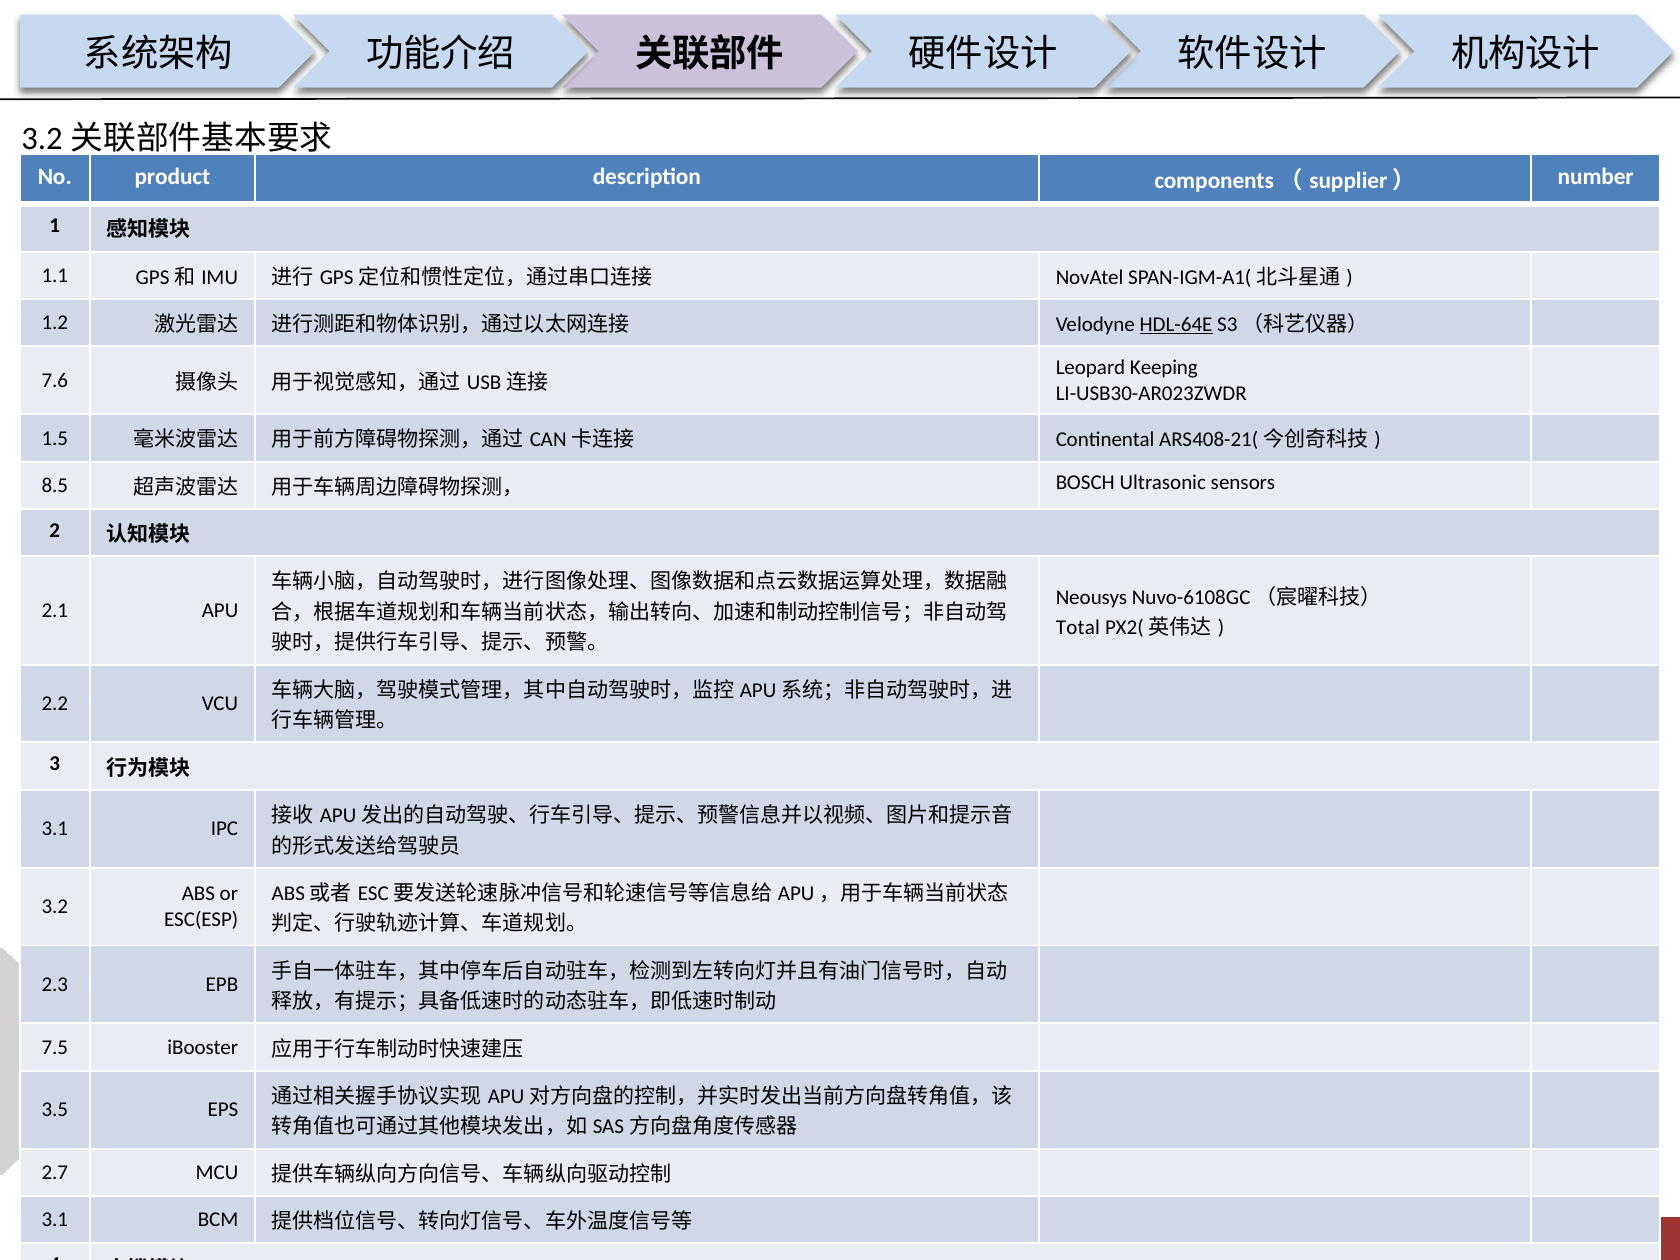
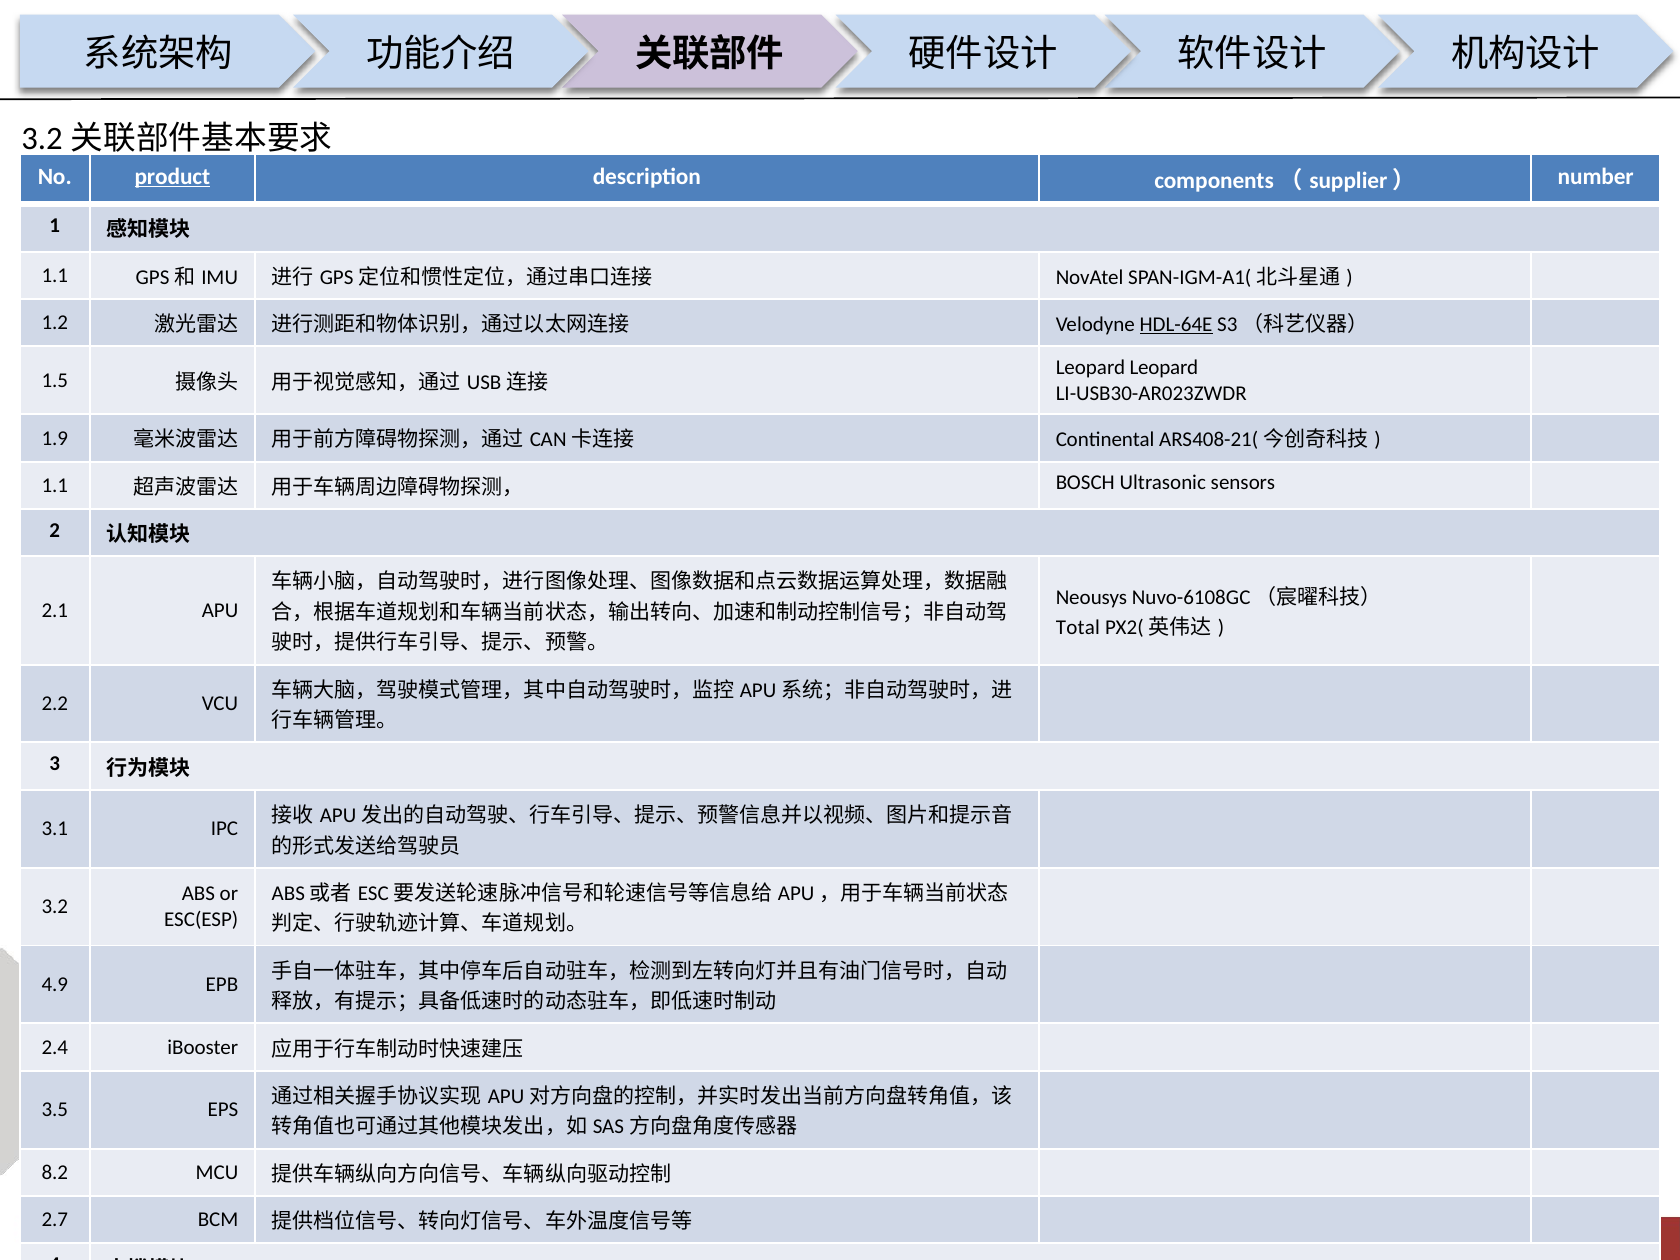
product underline: none -> present (172, 177)
Leopard Keeping: Keeping -> Leopard (1164, 368)
7.6: 7.6 -> 1.5 (55, 380)
1.5: 1.5 -> 1.9 (55, 438)
8.5: 8.5 -> 1.1 (55, 485)
2.3: 2.3 -> 4.9 (55, 985)
7.5: 7.5 -> 2.4 (55, 1047)
2.7: 2.7 -> 8.2 (55, 1172)
3.1: 3.1 -> 2.7 (55, 1220)
